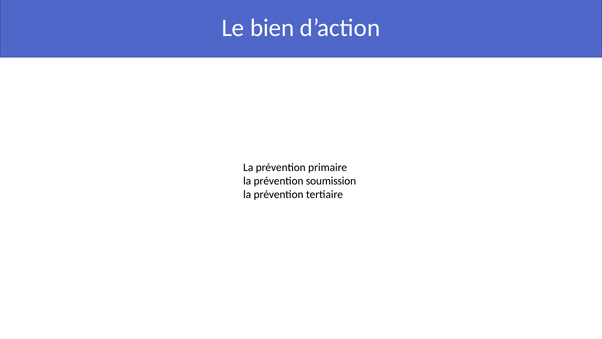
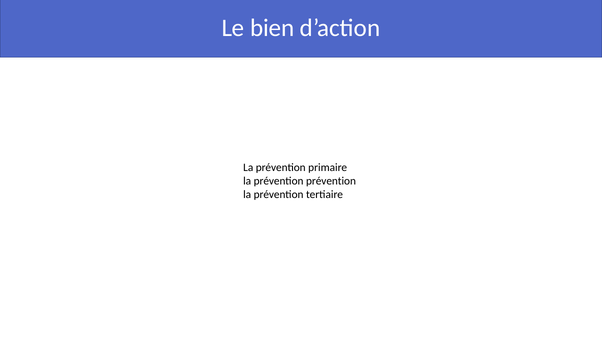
prévention soumission: soumission -> prévention (331, 181)
